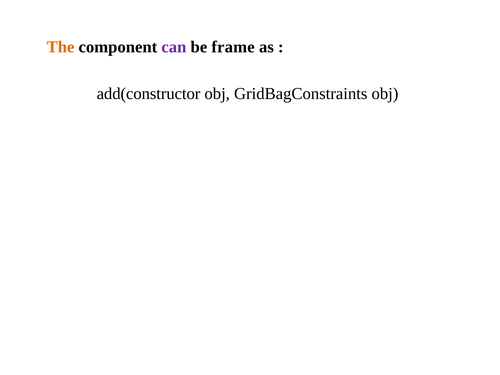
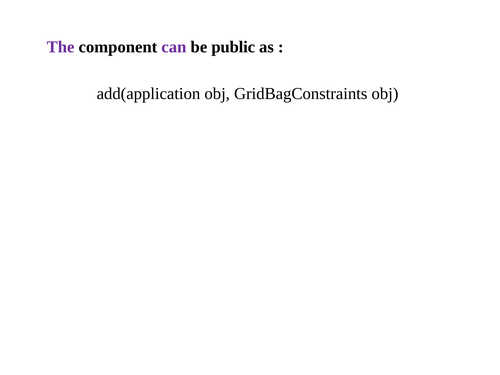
The colour: orange -> purple (61, 47)
frame: frame -> public (233, 47)
add(constructor: add(constructor -> add(application (148, 94)
